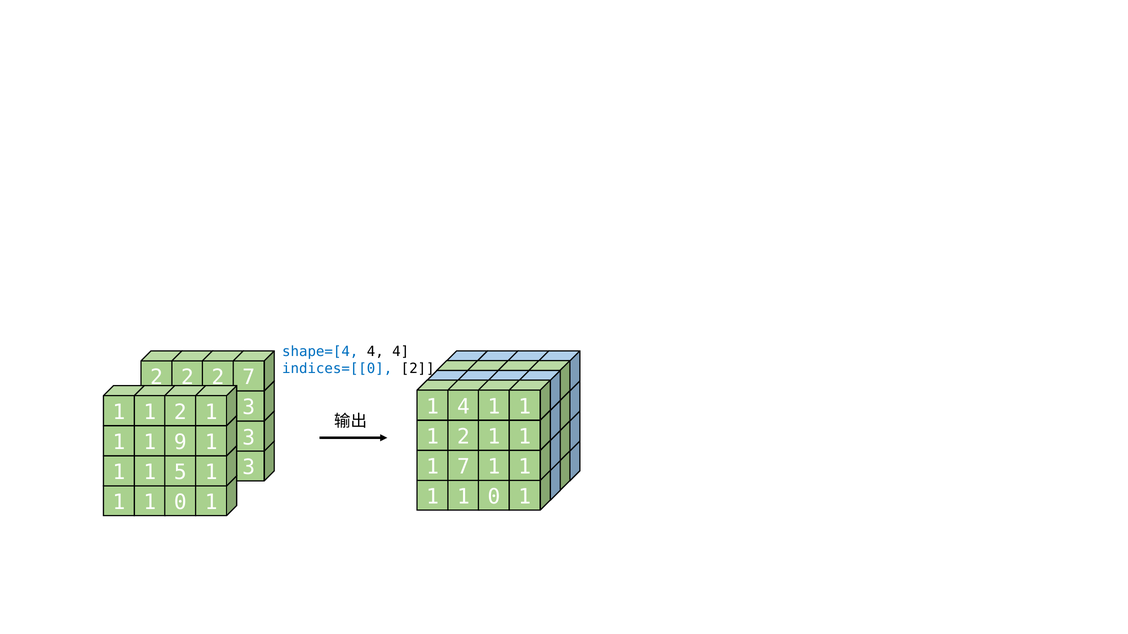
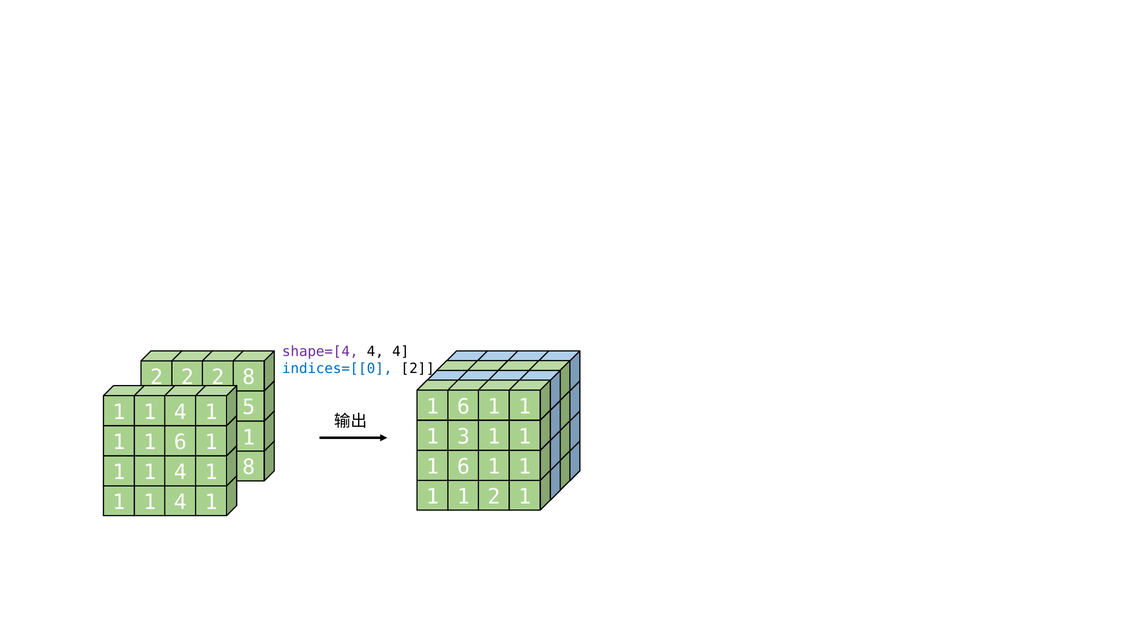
shape=[4 colour: blue -> purple (320, 352)
7: 7 -> 8 (249, 378)
4: 4 -> 6 (463, 407)
3: 3 -> 5 (249, 408)
2: 2 -> 4 (180, 412)
2: 2 -> 3 (463, 437)
3: 3 -> 1 (249, 438)
9: 9 -> 6 (180, 443)
7: 7 -> 6 (463, 467)
3: 3 -> 8 (249, 468)
5: 5 -> 4 (180, 473)
0: 0 -> 2 (494, 497)
0: 0 -> 4 (180, 502)
